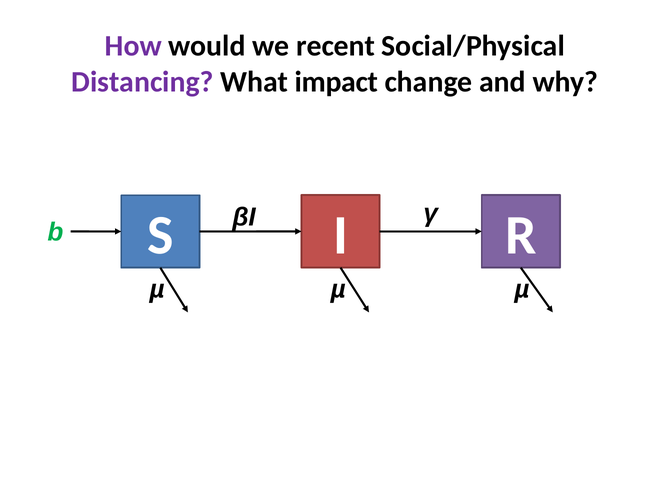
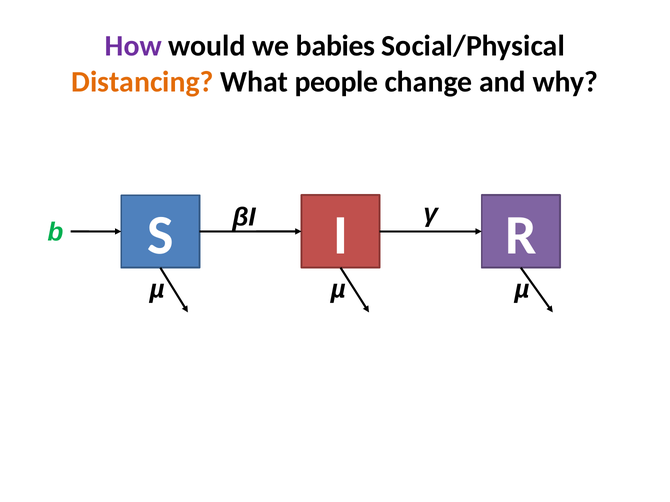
recent: recent -> babies (336, 46)
Distancing colour: purple -> orange (142, 82)
impact: impact -> people (336, 82)
